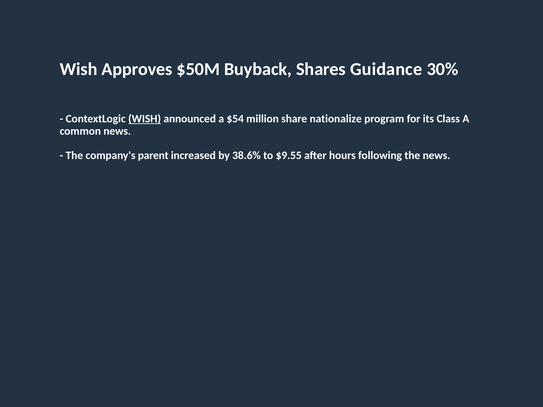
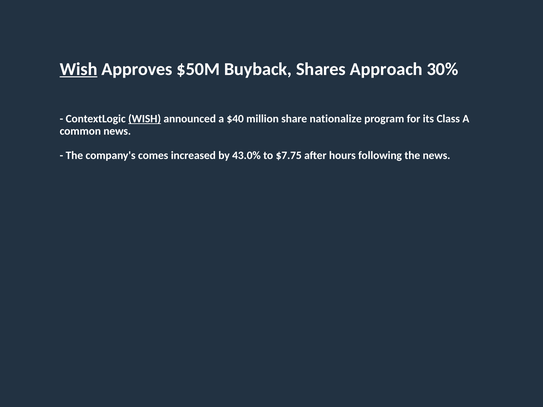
Wish underline: none -> present (79, 69)
Guidance: Guidance -> Approach (386, 69)
$54: $54 -> $40 (235, 119)
parent: parent -> comes (153, 156)
38.6%: 38.6% -> 43.0% (246, 156)
$9.55: $9.55 -> $7.75 (289, 156)
